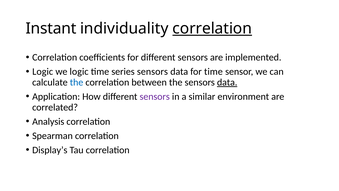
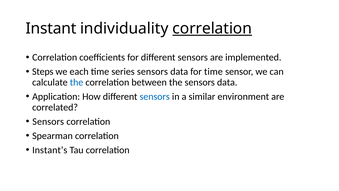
Logic: Logic -> Steps (43, 72)
we logic: logic -> each (79, 72)
data underline: present -> none (227, 82)
sensors colour: purple -> blue (155, 96)
Analysis: Analysis -> Sensors (48, 121)
Display’s: Display’s -> Instant’s (50, 150)
